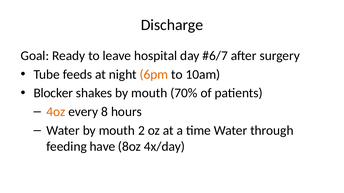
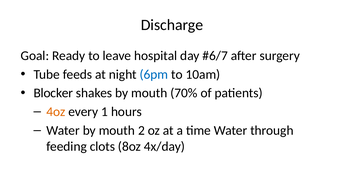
6pm colour: orange -> blue (154, 75)
8: 8 -> 1 (105, 112)
have: have -> clots (102, 147)
